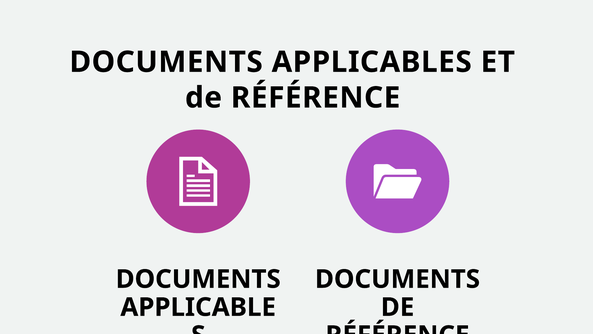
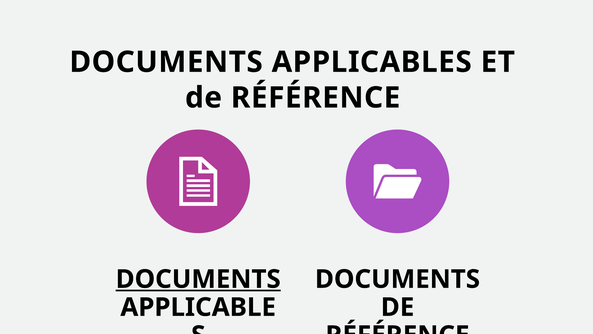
DOCUMENTS underline: none -> present (198, 279)
